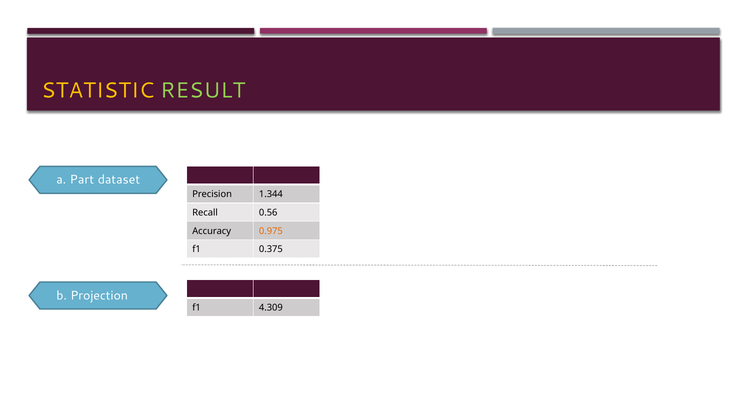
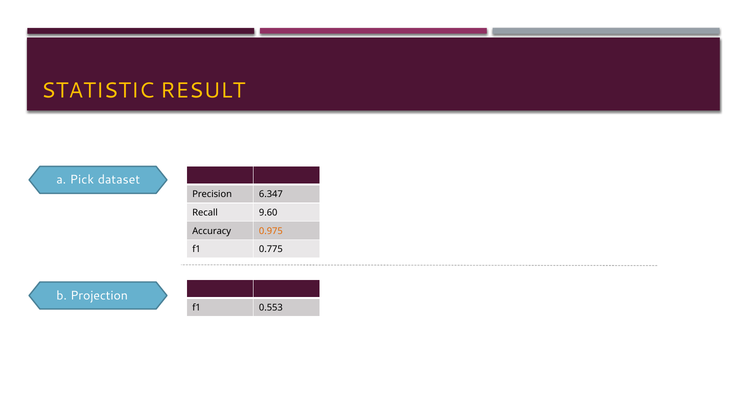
RESULT colour: light green -> yellow (203, 91)
Part: Part -> Pick (82, 180)
1.344: 1.344 -> 6.347 (271, 194)
0.56: 0.56 -> 9.60 (268, 213)
0.375: 0.375 -> 0.775 (271, 249)
4.309: 4.309 -> 0.553 (271, 308)
